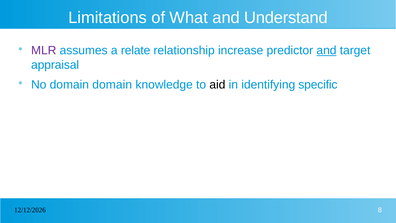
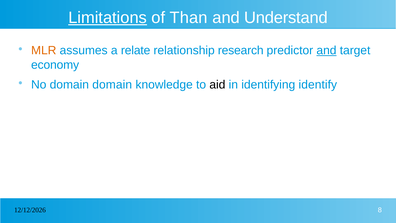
Limitations underline: none -> present (108, 18)
What: What -> Than (189, 18)
MLR colour: purple -> orange (44, 50)
increase: increase -> research (241, 50)
appraisal: appraisal -> economy (55, 65)
specific: specific -> identify (318, 84)
